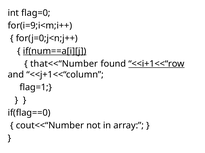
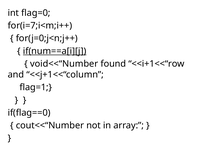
for(i=9;i<m;i++: for(i=9;i<m;i++ -> for(i=7;i<m;i++ (40, 26)
that<<“Number: that<<“Number -> void<<“Number (64, 64)
<<i+1<<“row underline: present -> none (156, 64)
